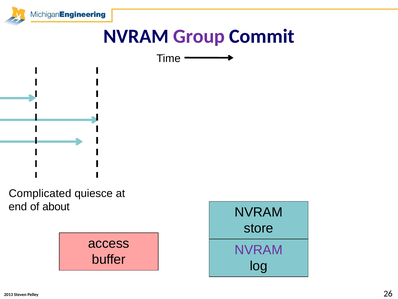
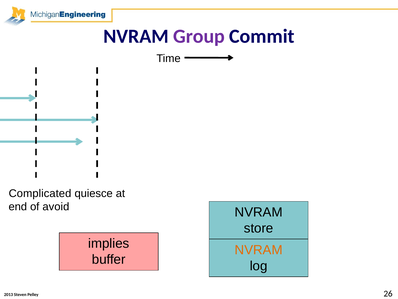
about: about -> avoid (56, 206)
access: access -> implies (109, 243)
NVRAM colour: purple -> orange (259, 250)
